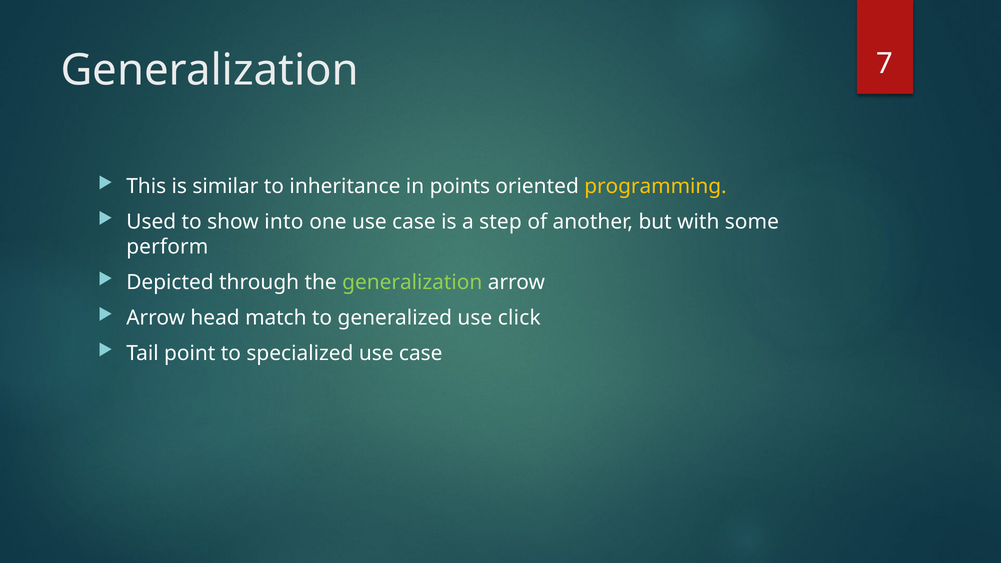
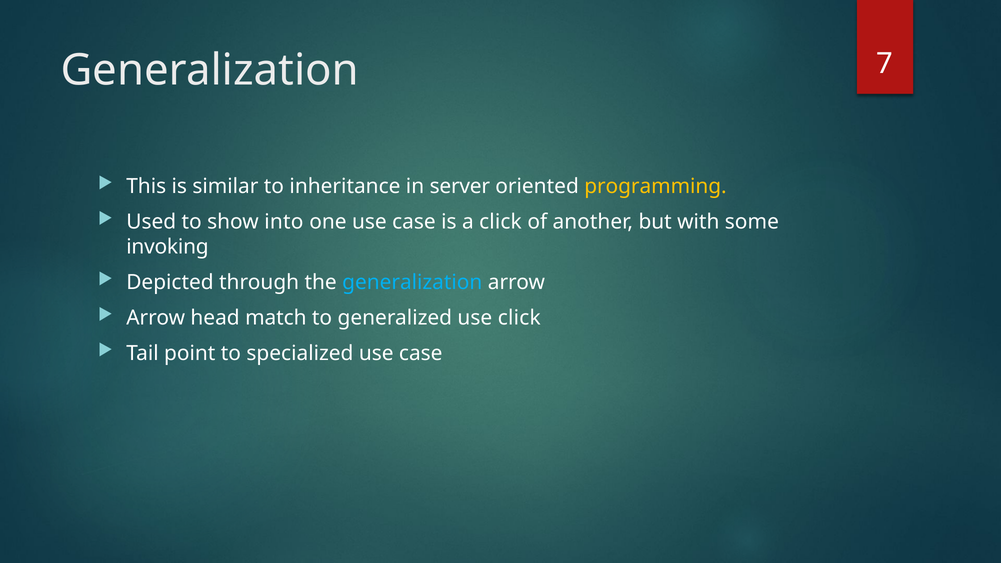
points: points -> server (460, 186)
a step: step -> click (500, 222)
perform: perform -> invoking (167, 247)
generalization colour: light green -> light blue (412, 282)
